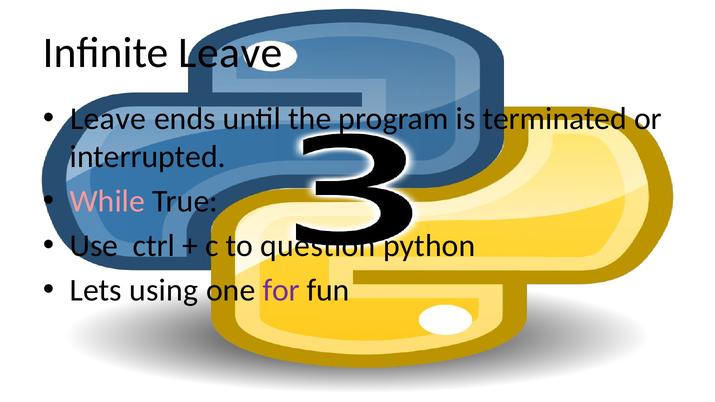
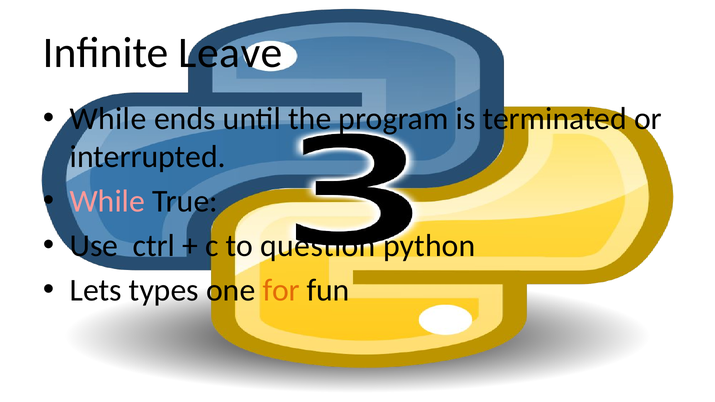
Leave: Leave -> While (108, 119)
using: using -> types (164, 291)
for colour: purple -> orange (281, 291)
